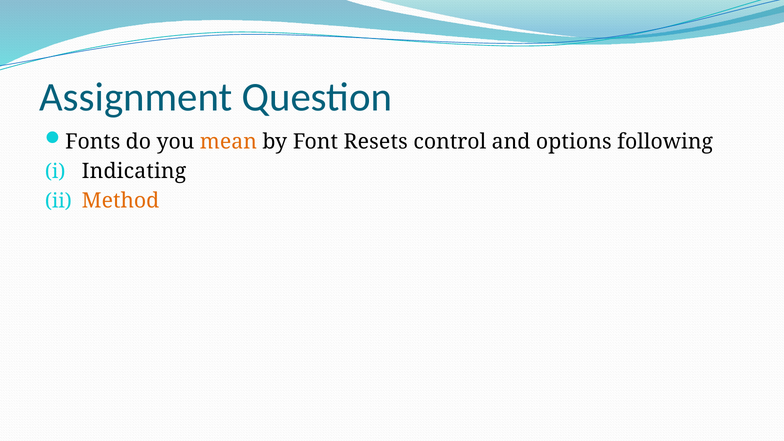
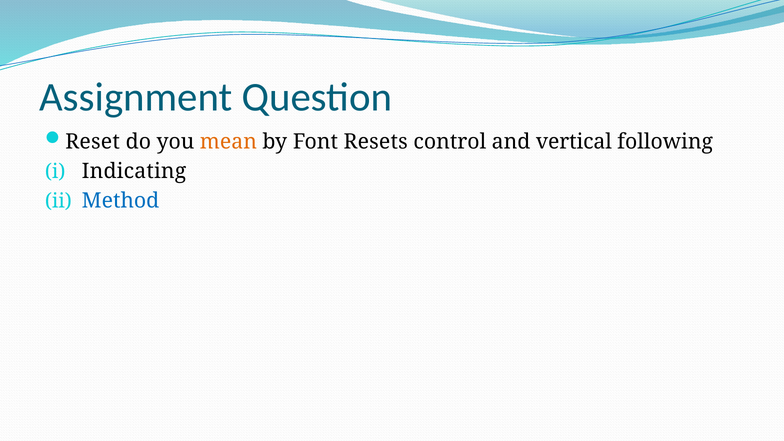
Fonts: Fonts -> Reset (93, 142)
options: options -> vertical (574, 142)
Method colour: orange -> blue (121, 201)
